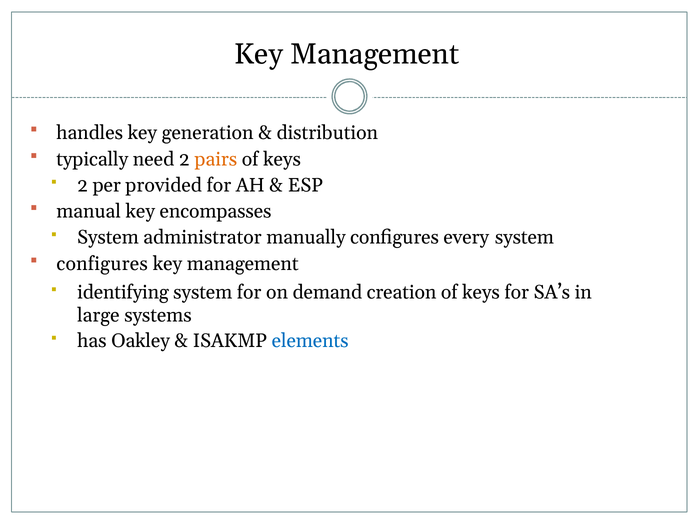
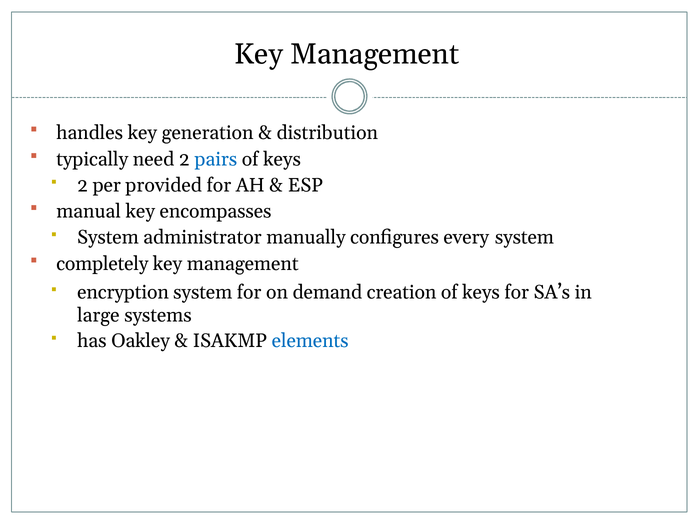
pairs colour: orange -> blue (216, 159)
configures: configures -> completely (102, 264)
identifying: identifying -> encryption (123, 293)
